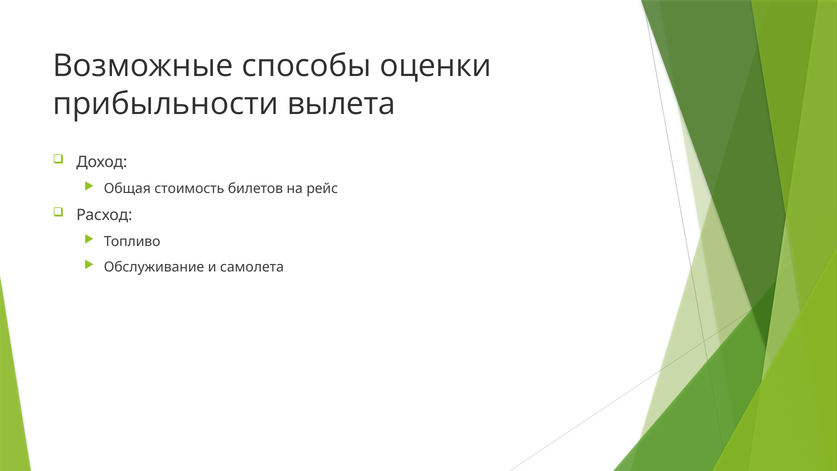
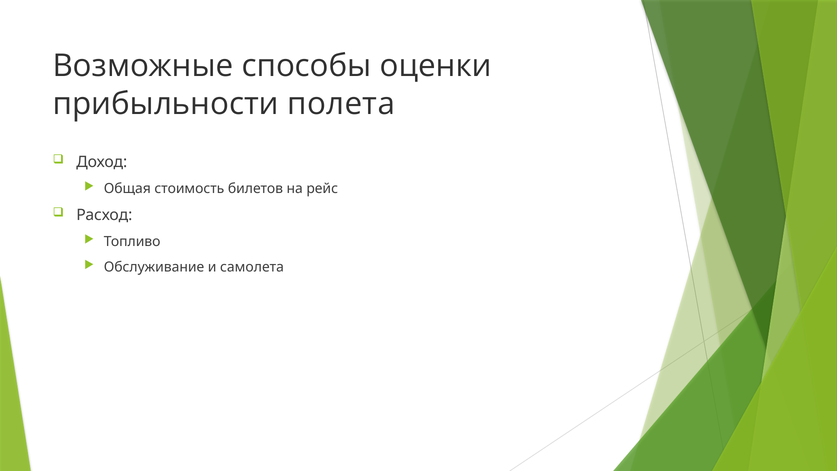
вылета: вылета -> полета (341, 104)
